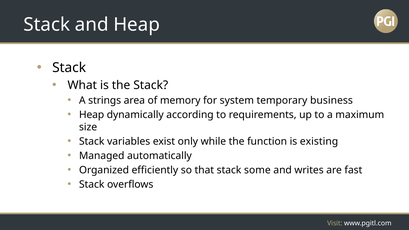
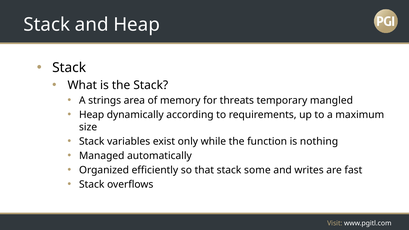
system: system -> threats (237, 101)
business: business -> mangled (332, 101)
existing: existing -> nothing (319, 141)
